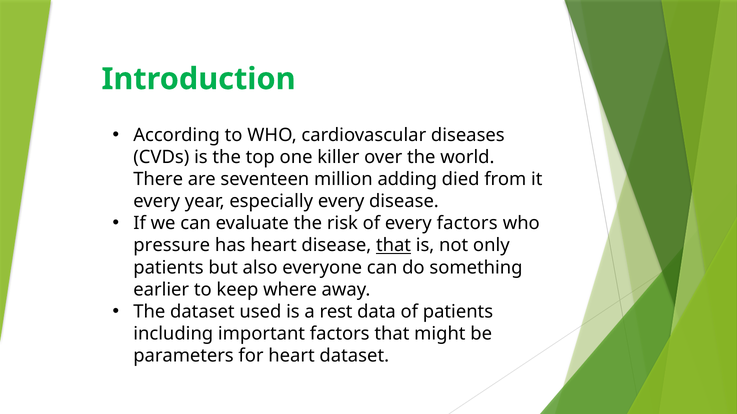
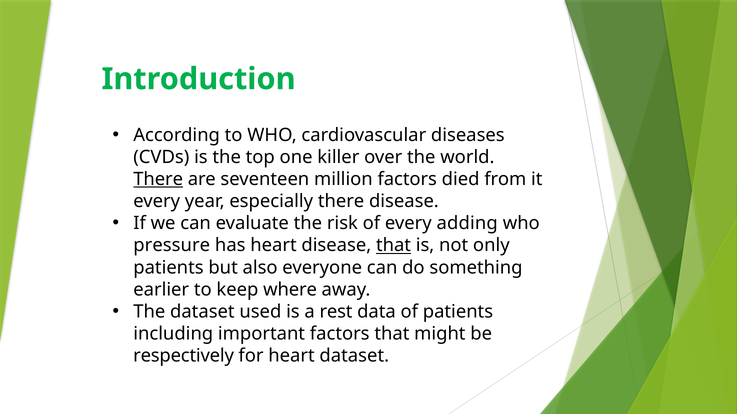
There underline: none -> present (158, 179)
million adding: adding -> factors (407, 179)
especially every: every -> there (341, 202)
every factors: factors -> adding (467, 224)
parameters: parameters -> respectively (184, 356)
